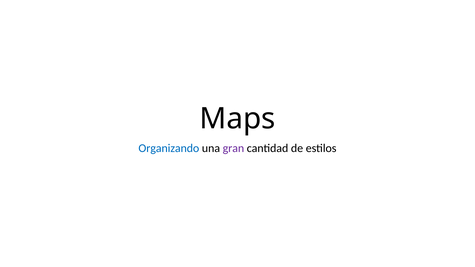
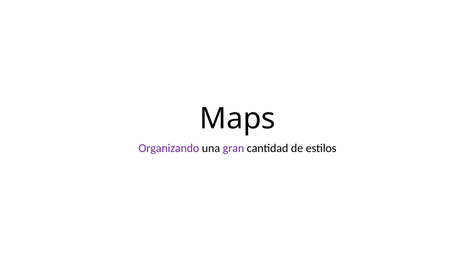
Organizando colour: blue -> purple (169, 148)
